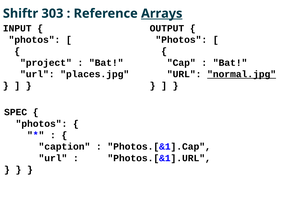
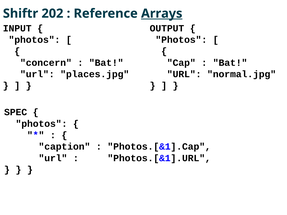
303: 303 -> 202 (52, 14)
project: project -> concern (46, 63)
normal.jpg underline: present -> none (242, 74)
